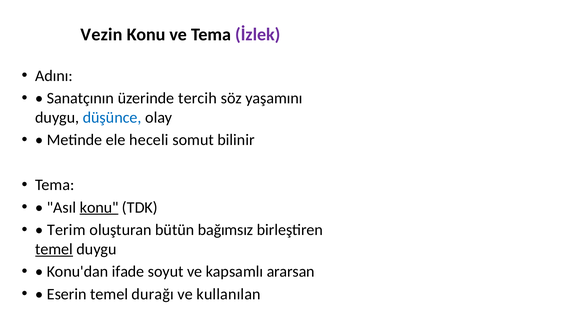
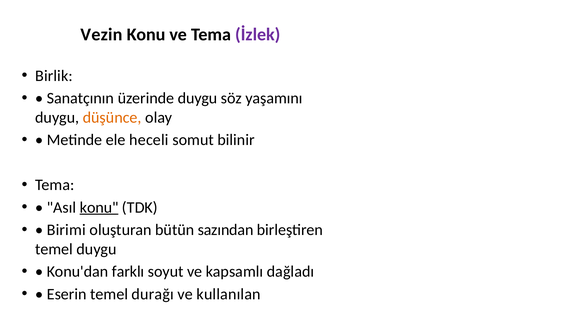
Adını: Adını -> Birlik (54, 76)
üzerinde tercih: tercih -> duygu (198, 98)
düşünce colour: blue -> orange (112, 118)
Terim: Terim -> Birimi (66, 230)
bağımsız: bağımsız -> sazından (226, 230)
temel underline: present -> none (54, 249)
ifade: ifade -> farklı (128, 272)
ararsan: ararsan -> dağladı (291, 272)
